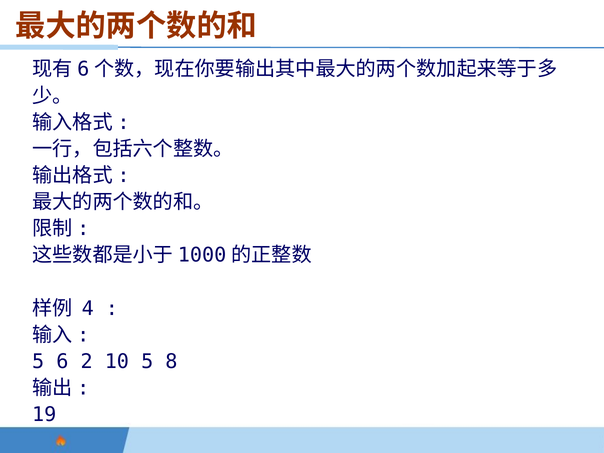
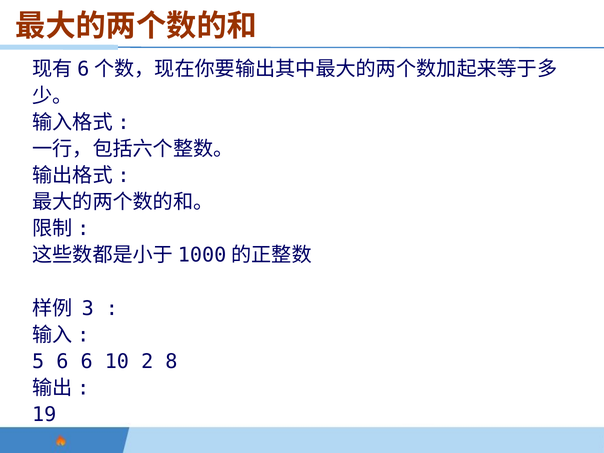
4: 4 -> 3 (88, 308)
6 2: 2 -> 6 (87, 362)
10 5: 5 -> 2 (147, 362)
